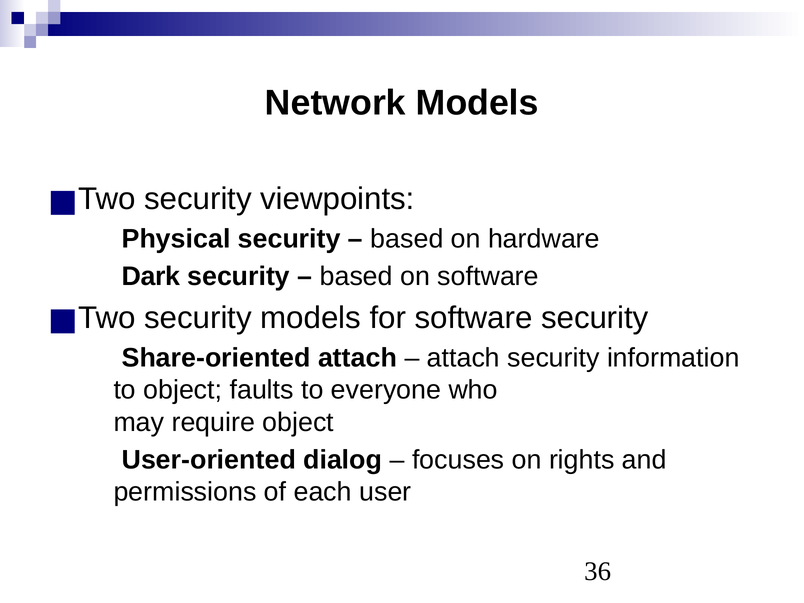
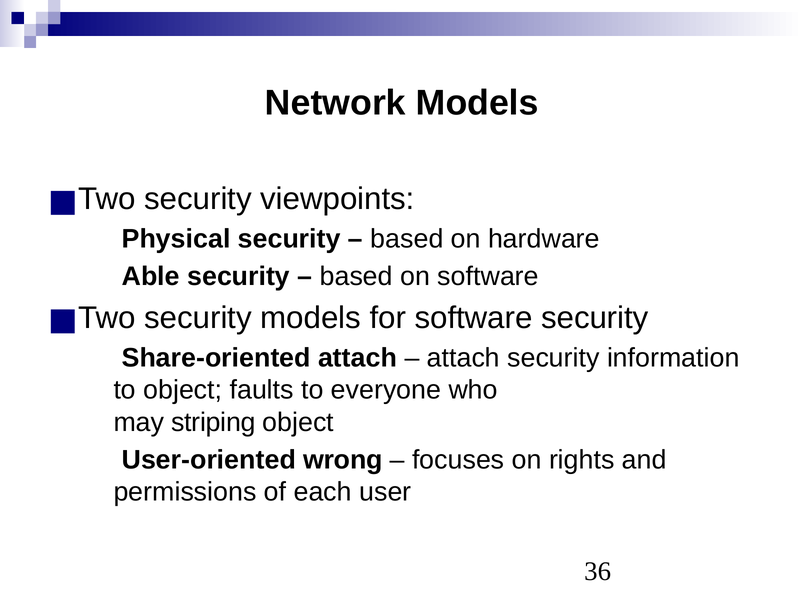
Dark: Dark -> Able (151, 277)
require: require -> striping (213, 422)
dialog: dialog -> wrong (343, 460)
